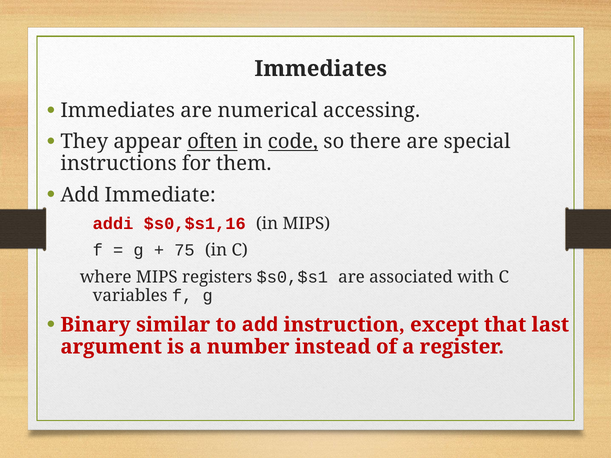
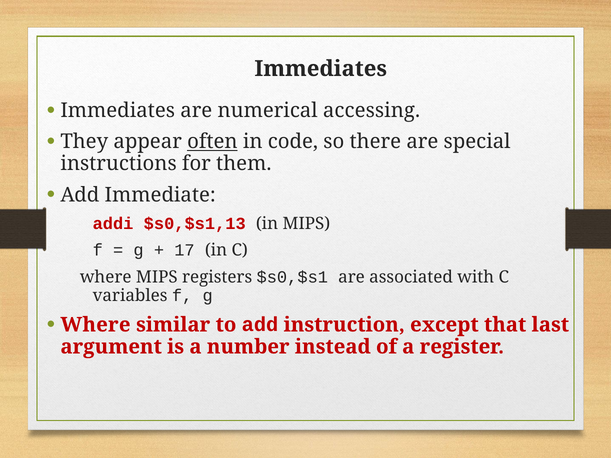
code underline: present -> none (293, 142)
$s0,$s1,16: $s0,$s1,16 -> $s0,$s1,13 (195, 224)
75: 75 -> 17 (184, 250)
Binary: Binary -> Where (95, 325)
